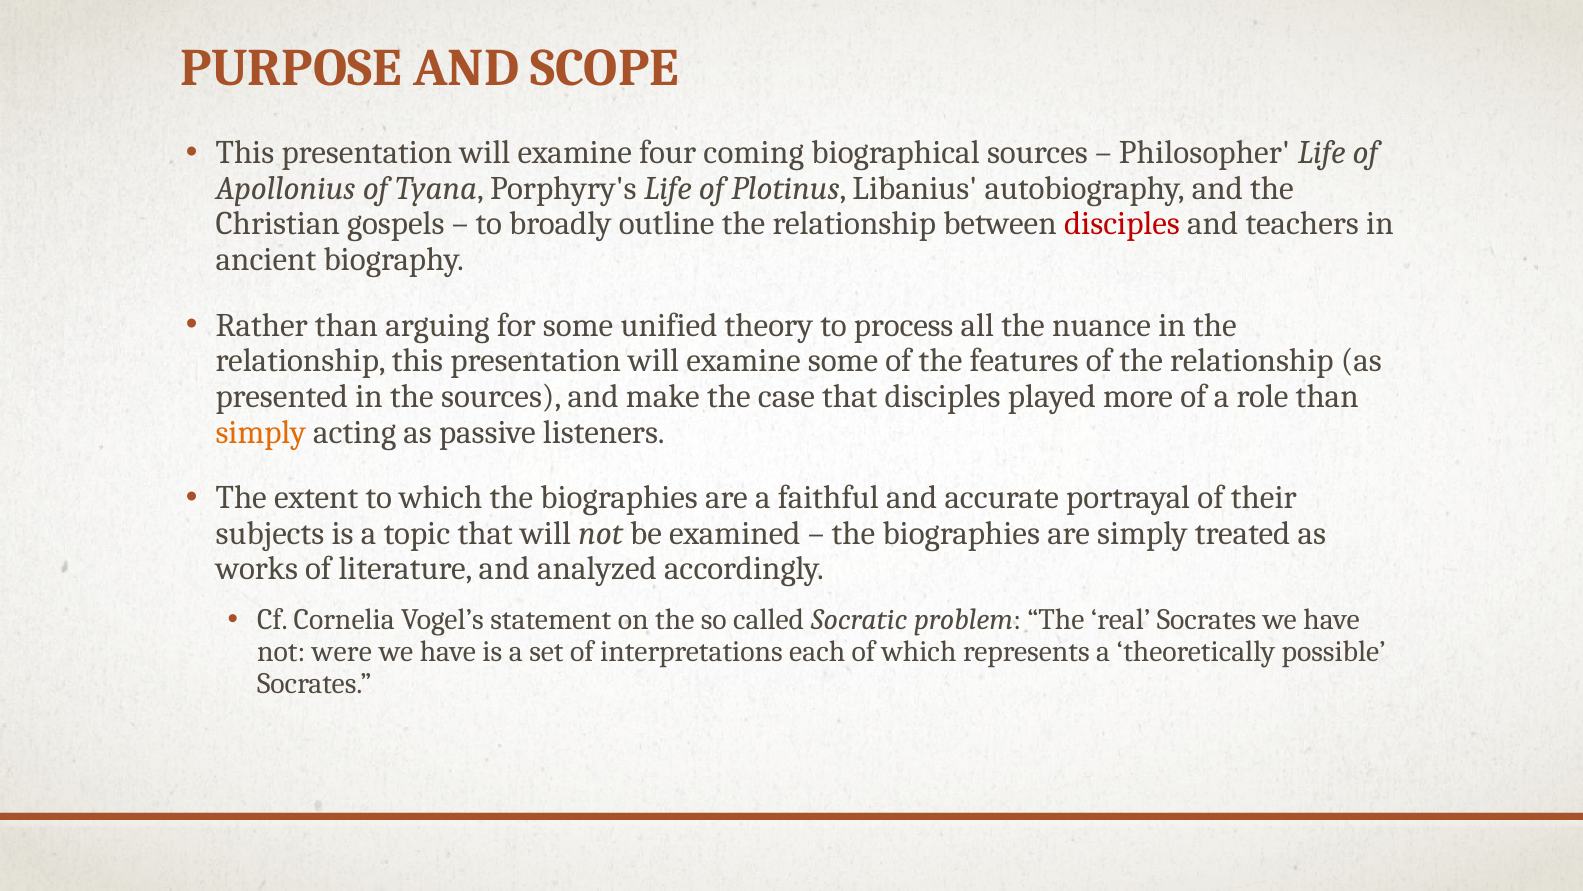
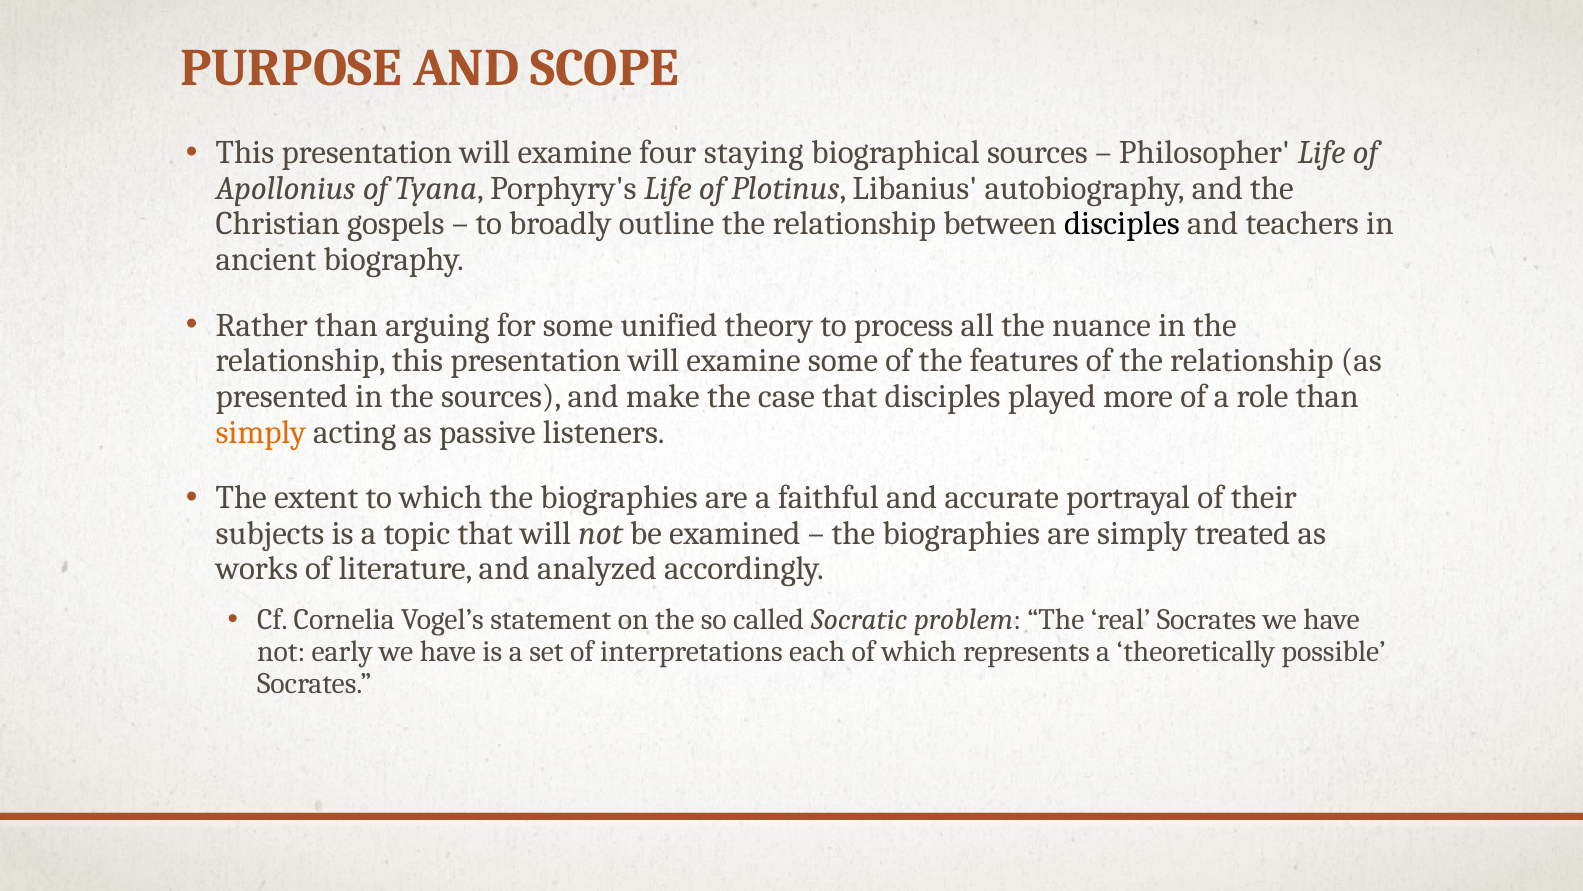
coming: coming -> staying (754, 153)
disciples colour: red -> black (1122, 224)
were: were -> early (342, 651)
